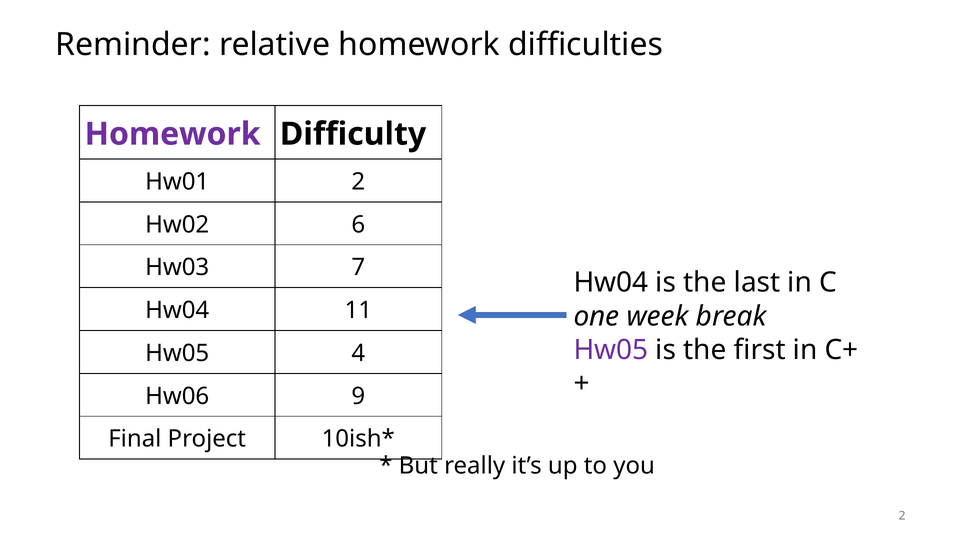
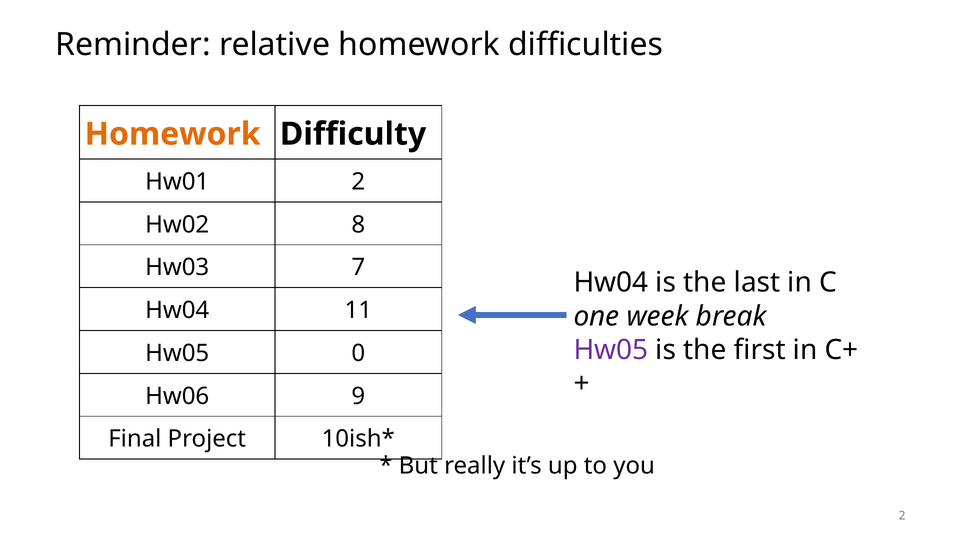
Homework colour: purple -> orange (173, 134)
6: 6 -> 8 (358, 225)
4: 4 -> 0 (358, 353)
